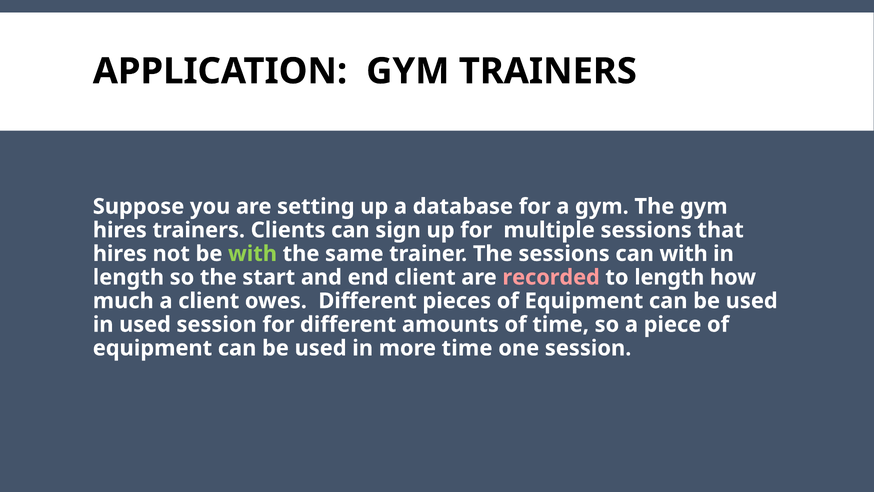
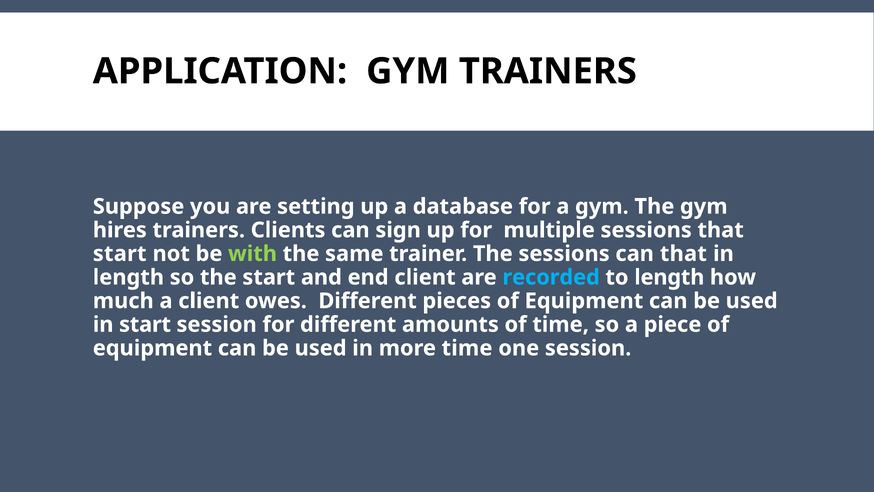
hires: hires -> start (120, 254)
can with: with -> that (683, 254)
recorded colour: pink -> light blue (551, 277)
in used: used -> start (145, 324)
